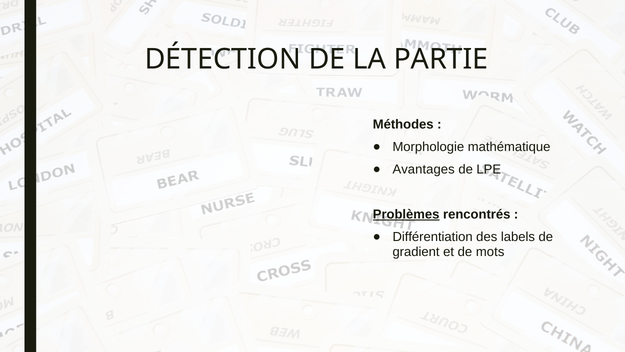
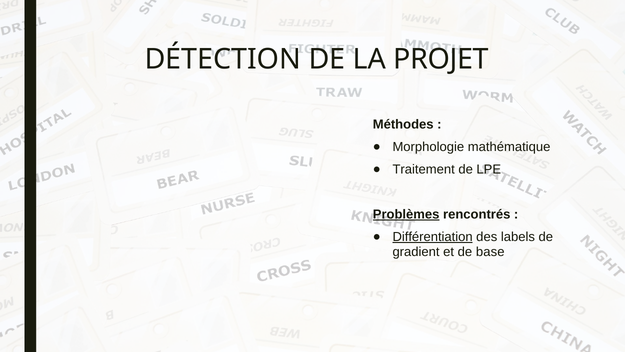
PARTIE: PARTIE -> PROJET (441, 59)
Avantages: Avantages -> Traitement (424, 169)
Différentiation underline: none -> present (433, 237)
mots: mots -> base (490, 251)
